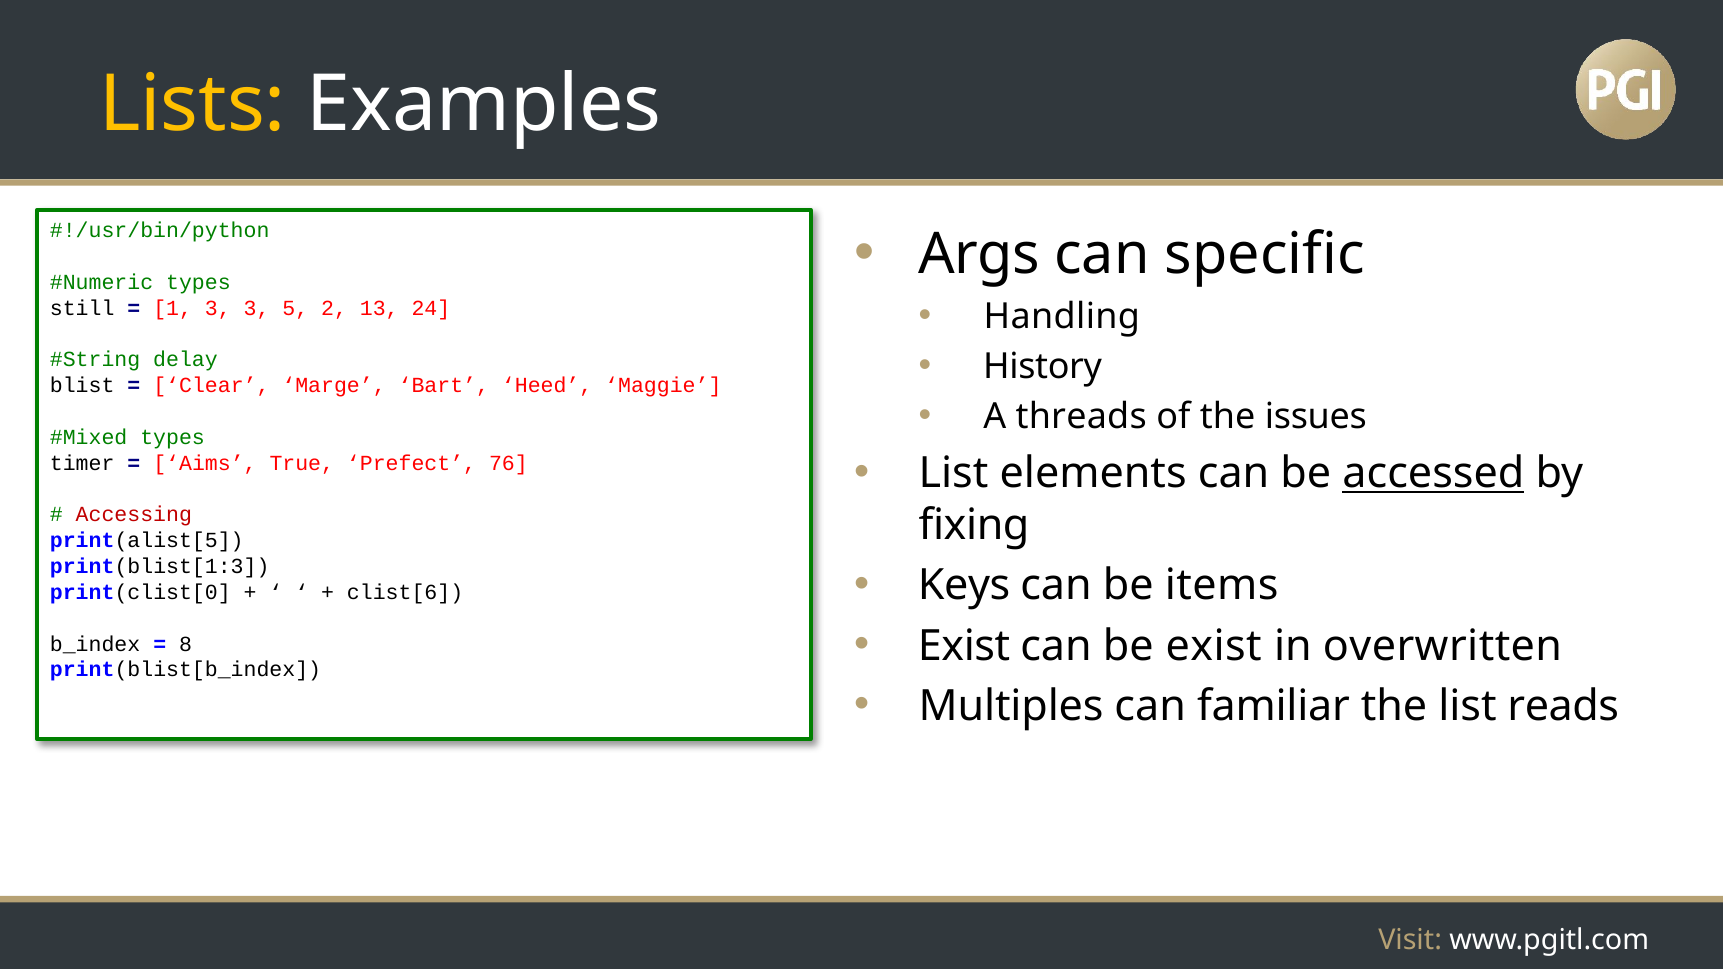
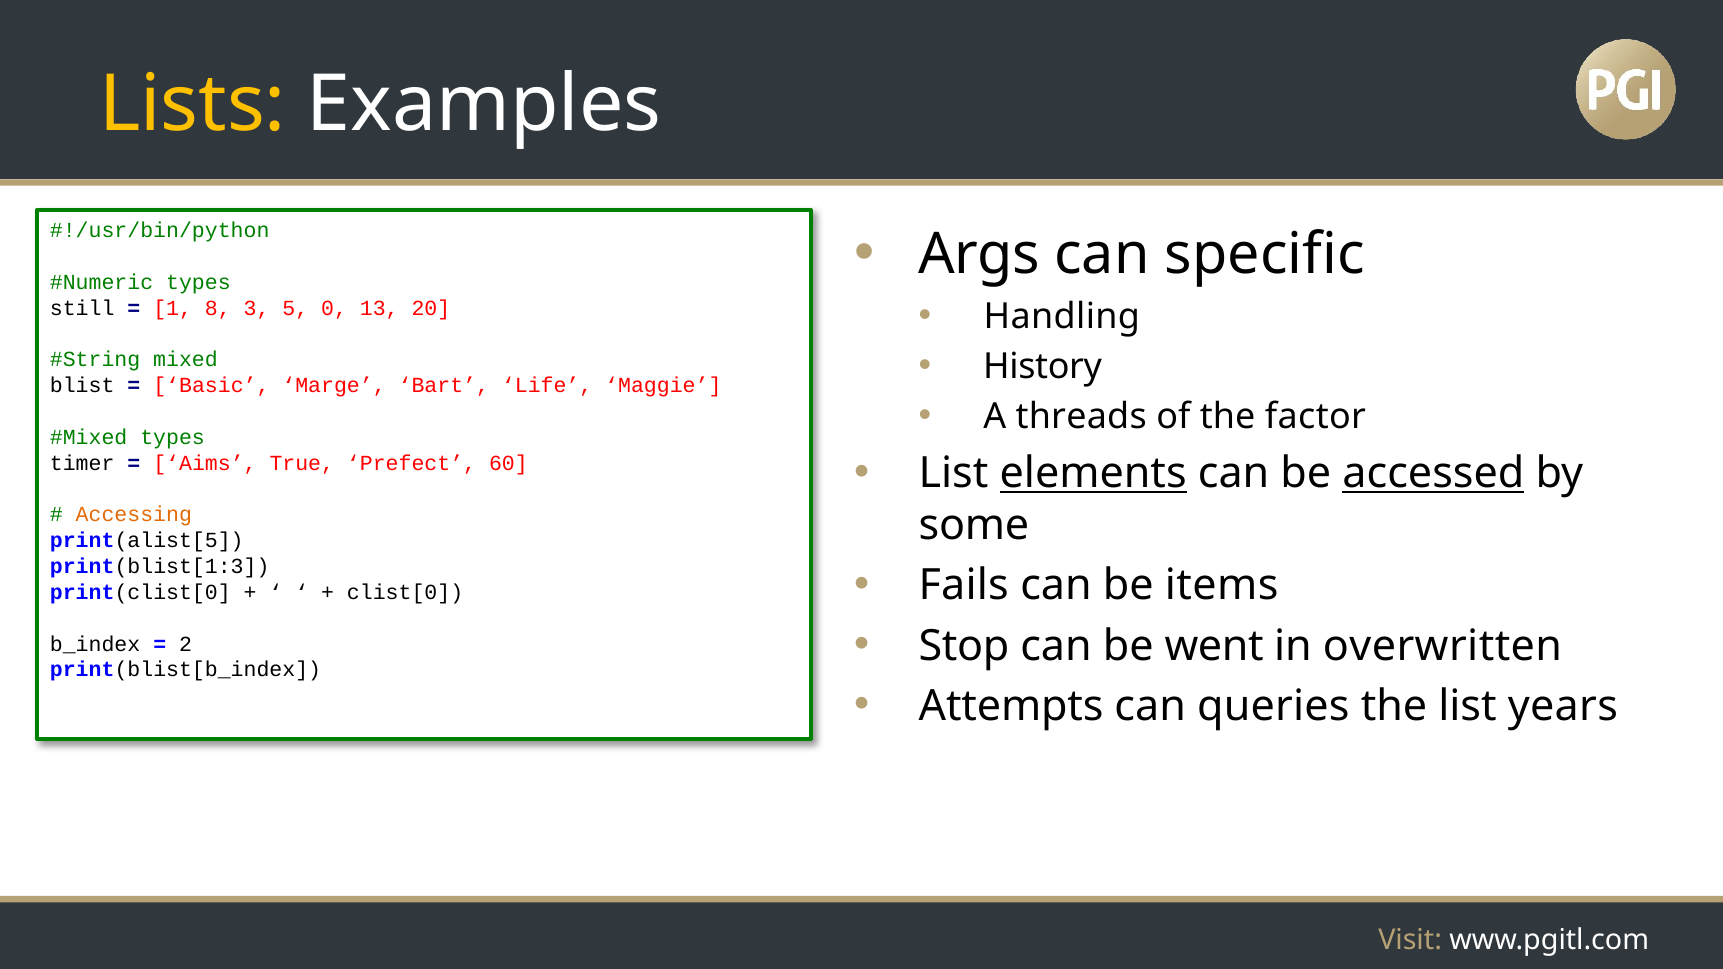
1 3: 3 -> 8 (218, 308)
2: 2 -> 0 (334, 308)
24: 24 -> 20 (431, 308)
delay: delay -> mixed (185, 360)
Clear: Clear -> Basic (211, 386)
Heed: Heed -> Life (547, 386)
issues: issues -> factor (1316, 417)
elements underline: none -> present (1093, 474)
76: 76 -> 60 (508, 463)
Accessing colour: red -> orange (134, 515)
fixing: fixing -> some (974, 525)
Keys: Keys -> Fails (964, 586)
clist[6: clist[6 -> clist[0 (405, 592)
Exist: Exist -> Stop (964, 646)
be exist: exist -> went (1214, 646)
8: 8 -> 2 (186, 644)
Multiples: Multiples -> Attempts (1011, 706)
familiar: familiar -> queries (1273, 706)
reads: reads -> years (1563, 706)
